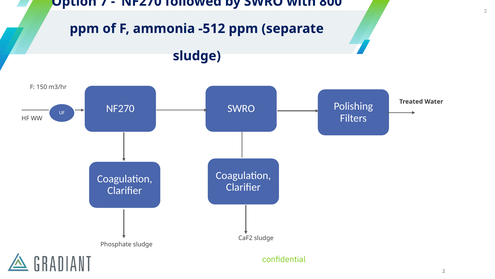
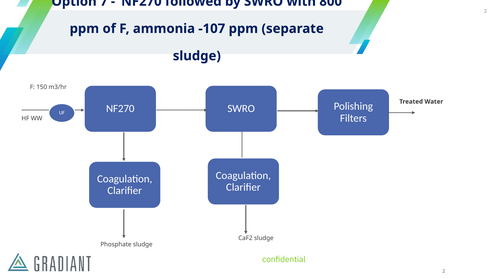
-512: -512 -> -107 (212, 29)
